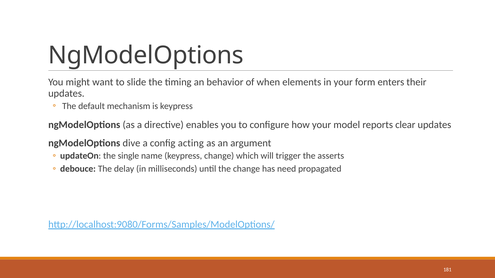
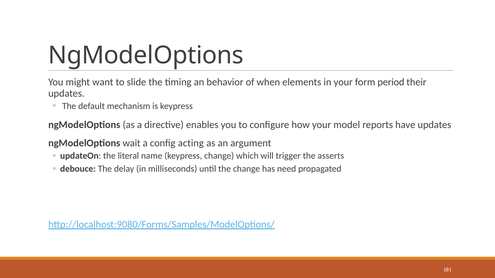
enters: enters -> period (391, 82)
clear: clear -> have (405, 125)
dive: dive -> wait (132, 143)
single: single -> literal (128, 156)
